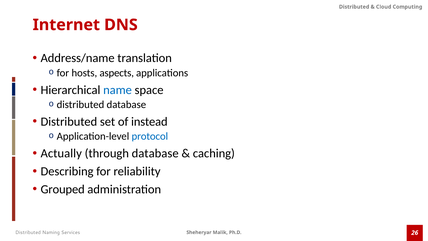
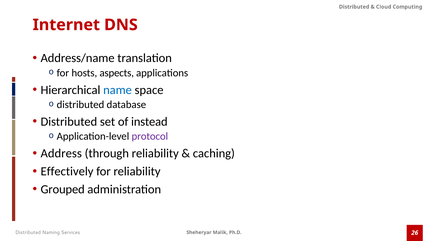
protocol colour: blue -> purple (150, 136)
Actually: Actually -> Address (61, 153)
through database: database -> reliability (155, 153)
Describing: Describing -> Effectively (67, 171)
